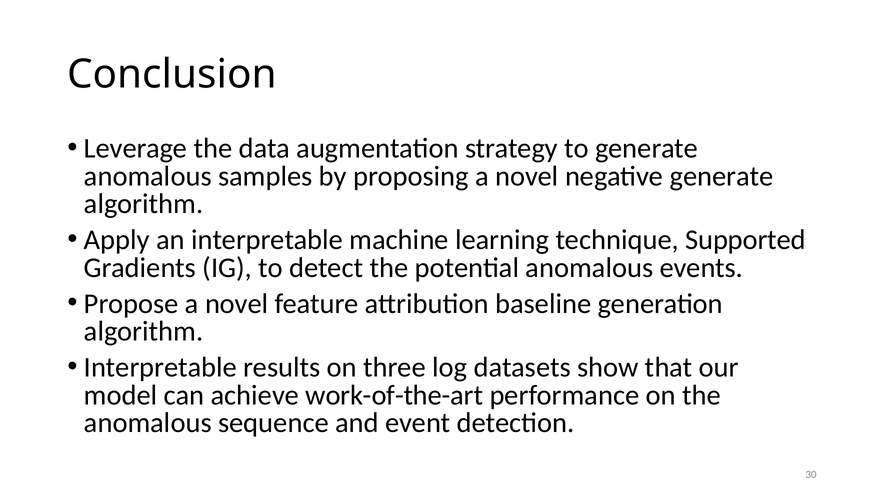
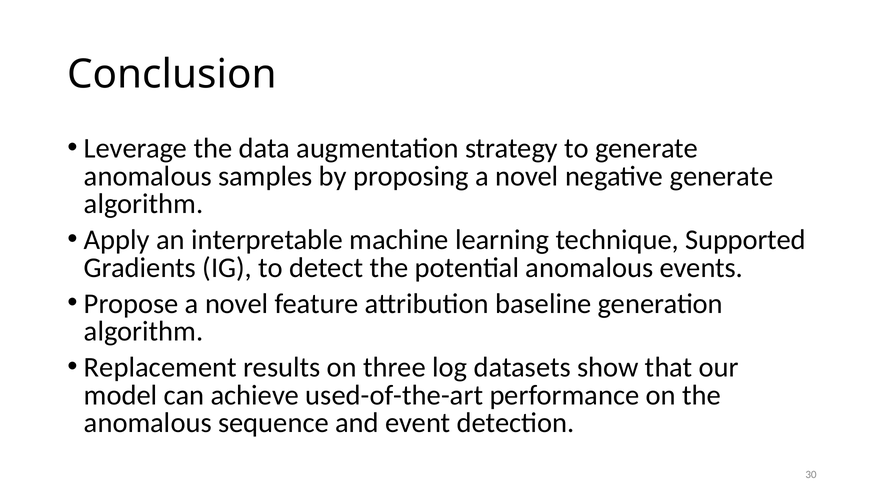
Interpretable: Interpretable -> Replacement (160, 368)
work-of-the-art: work-of-the-art -> used-of-the-art (394, 395)
